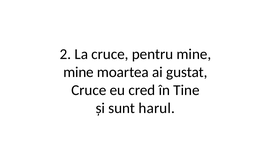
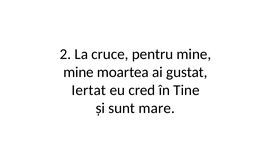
Cruce: Cruce -> Iertat (89, 90)
harul: harul -> mare (157, 108)
